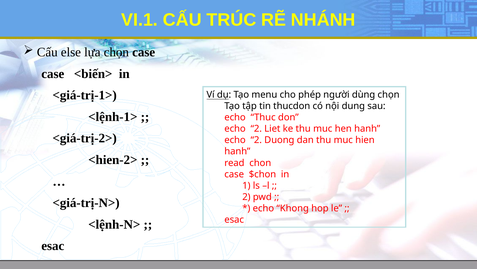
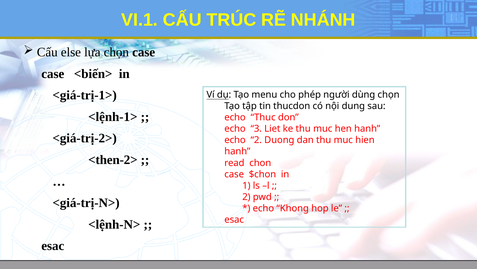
2: 2 -> 3 (256, 128)
<hien-2>: <hien-2> -> <then-2> (113, 159)
